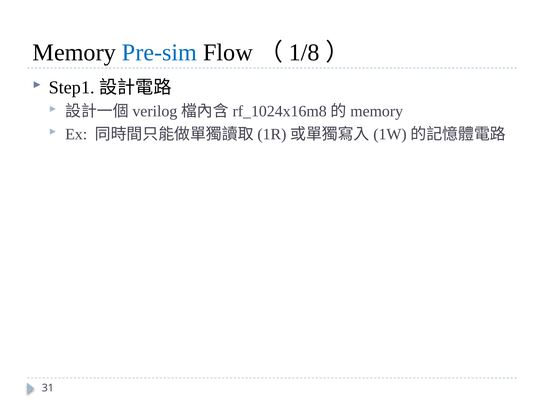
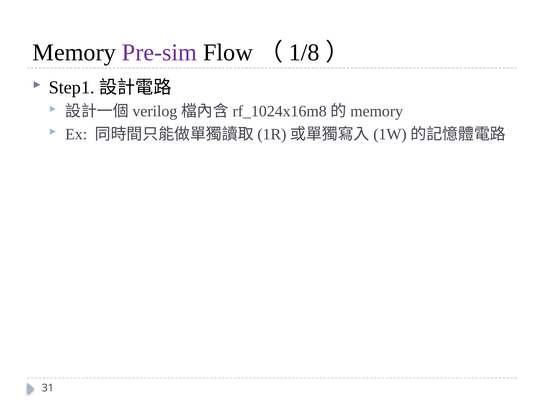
Pre-sim colour: blue -> purple (159, 52)
